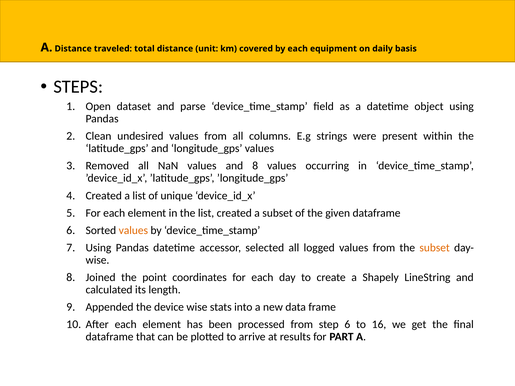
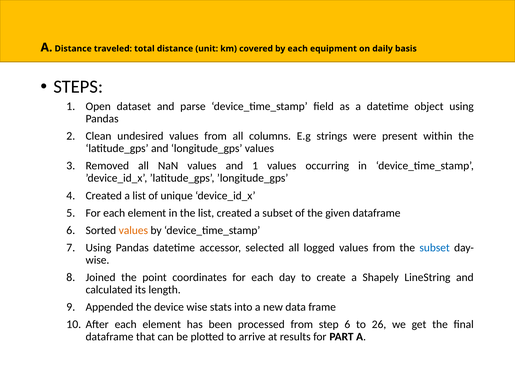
and 8: 8 -> 1 (255, 166)
subset colour: orange -> blue (435, 248)
16: 16 -> 26 (379, 325)
